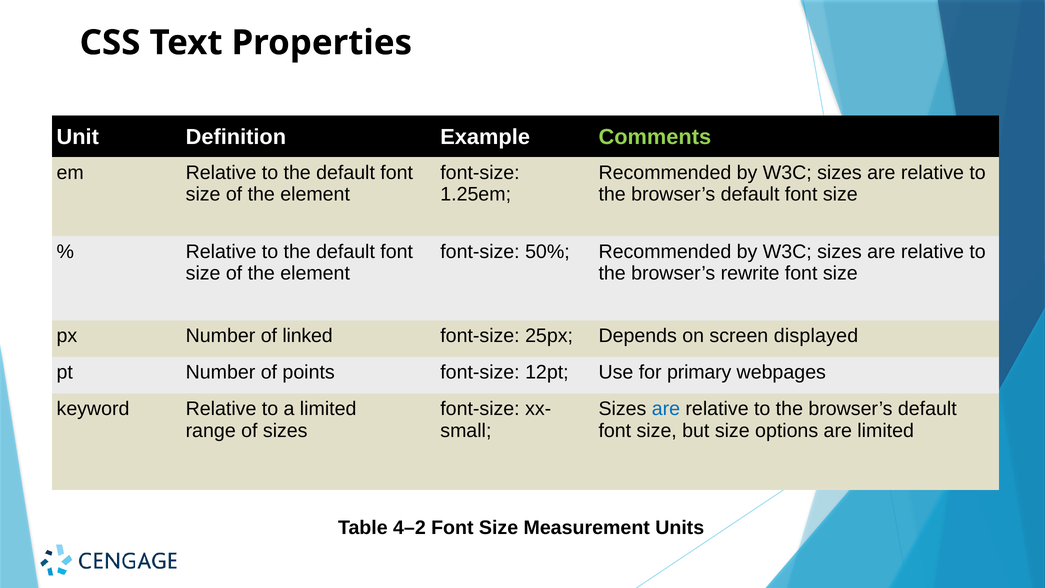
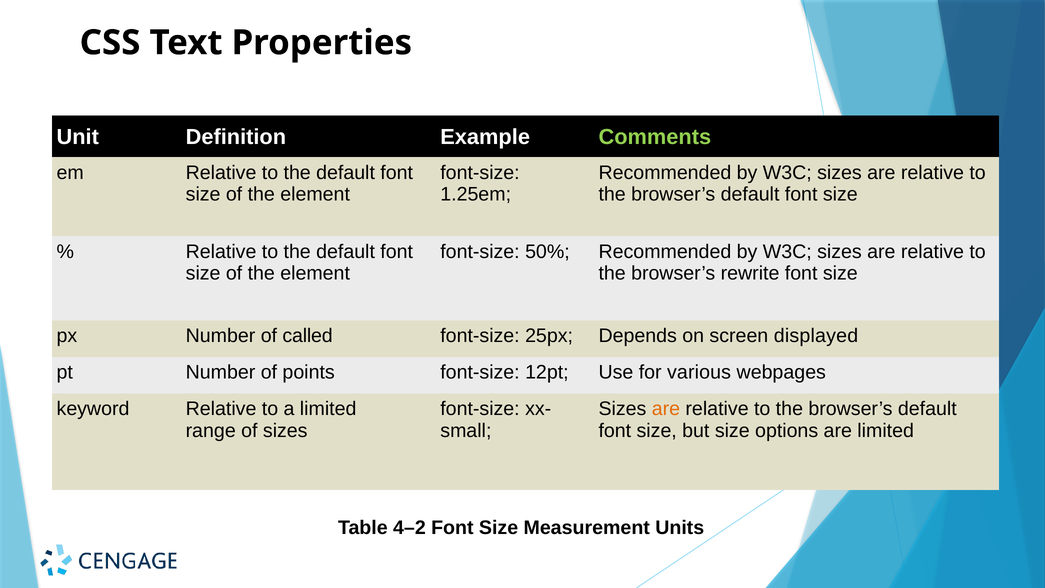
linked: linked -> called (308, 336)
primary: primary -> various (699, 372)
are colour: blue -> orange (666, 409)
